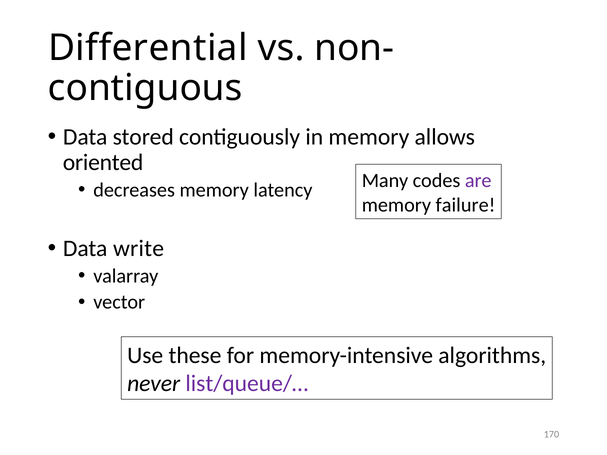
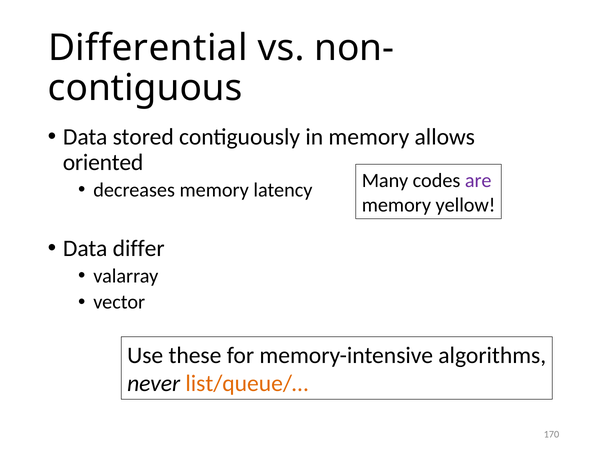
failure: failure -> yellow (466, 205)
write: write -> differ (139, 248)
list/queue/… colour: purple -> orange (247, 384)
